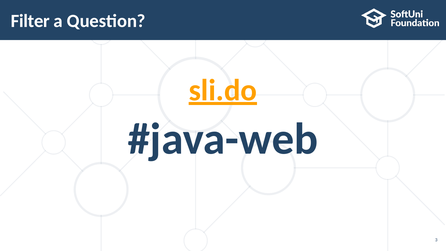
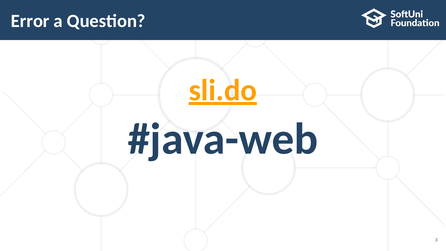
Filter: Filter -> Error (30, 21)
